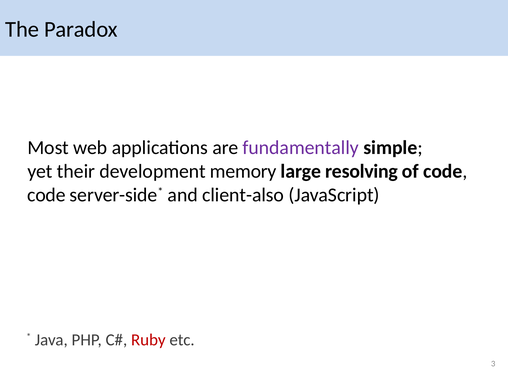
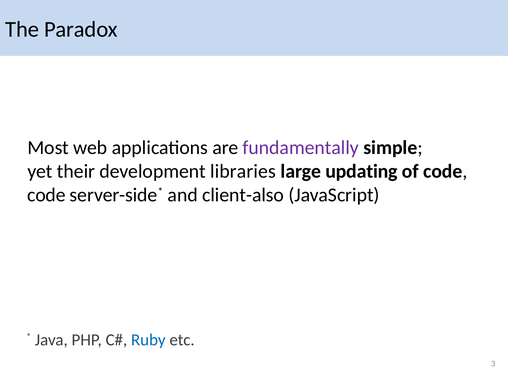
memory: memory -> libraries (243, 171)
resolving: resolving -> updating (362, 171)
Ruby colour: red -> blue (148, 340)
